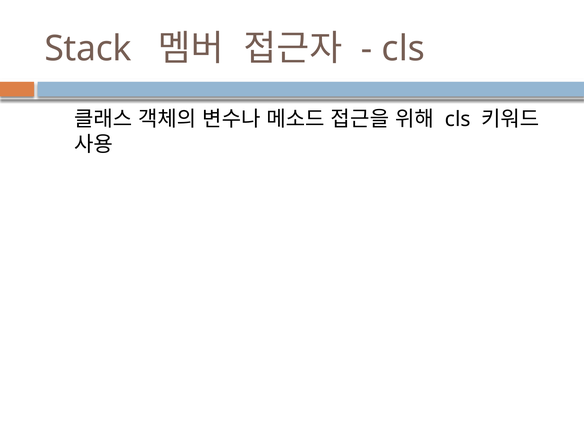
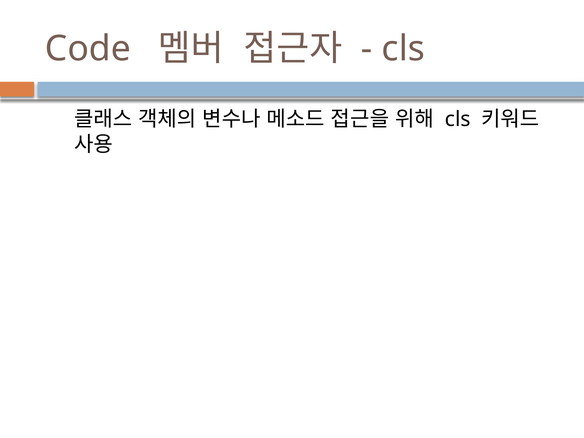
Stack: Stack -> Code (88, 49)
